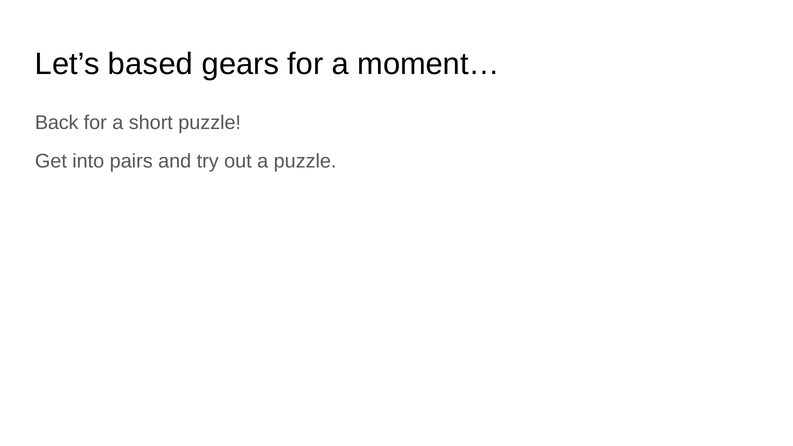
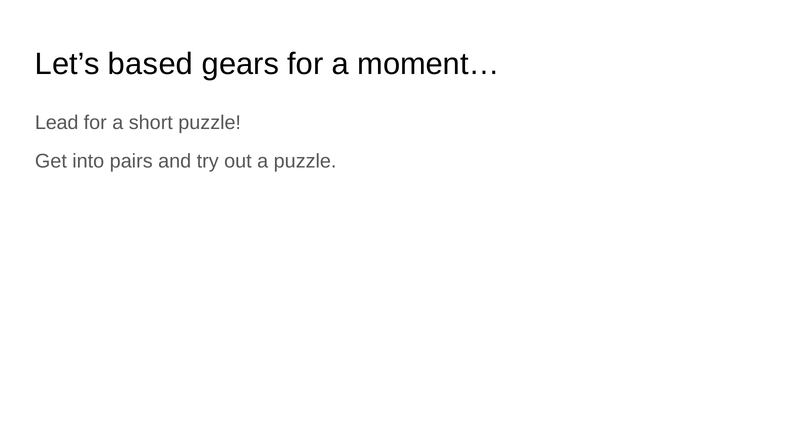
Back: Back -> Lead (57, 123)
